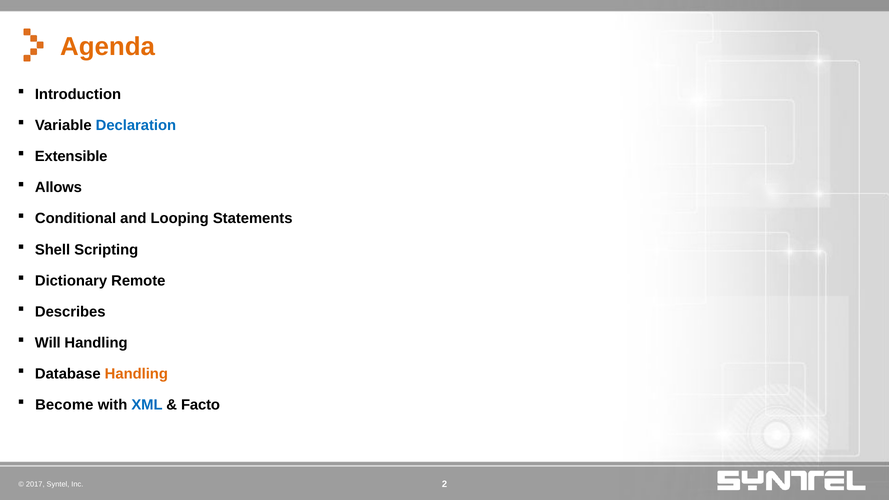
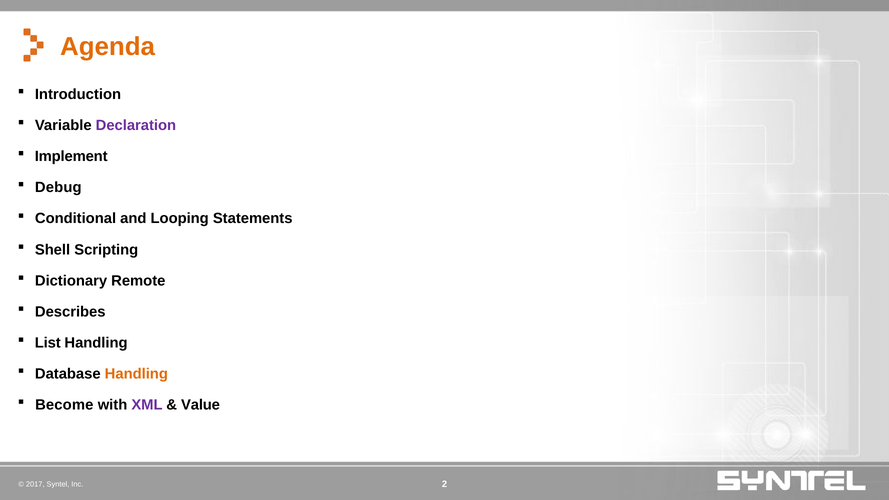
Declaration colour: blue -> purple (136, 125)
Extensible: Extensible -> Implement (71, 156)
Allows: Allows -> Debug (58, 188)
Will: Will -> List (48, 343)
XML colour: blue -> purple (147, 405)
Facto: Facto -> Value (201, 405)
